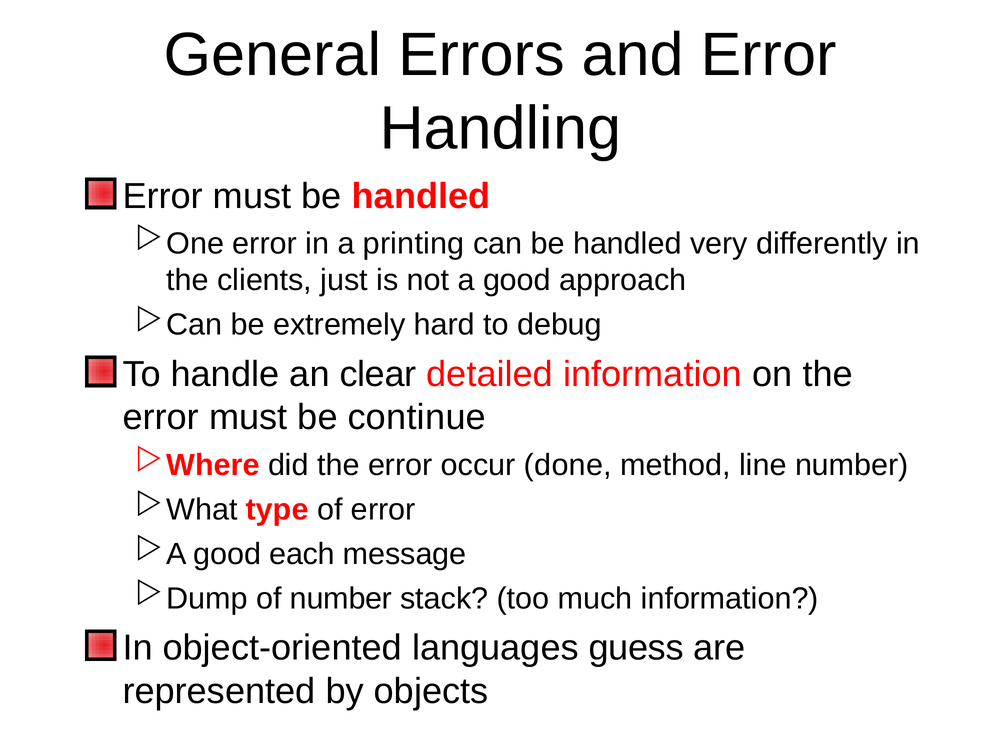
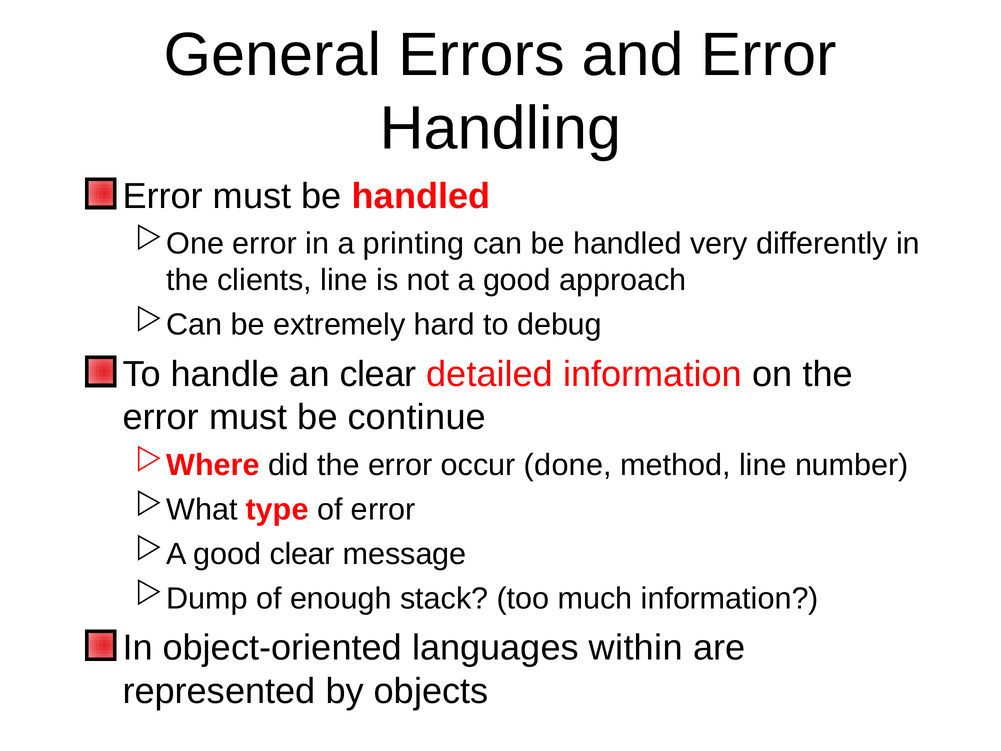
clients just: just -> line (344, 280)
good each: each -> clear (302, 554)
of number: number -> enough (341, 598)
guess: guess -> within (636, 648)
